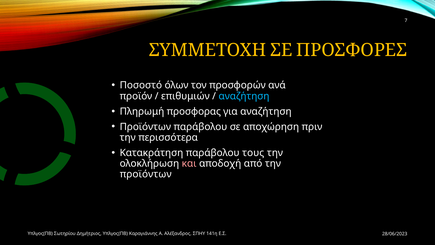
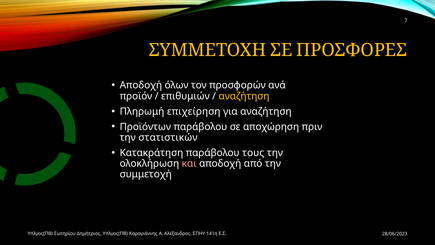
Ποσοστό: Ποσοστό -> Αποδοχή (141, 85)
αναζήτηση colour: light blue -> yellow (244, 96)
προσφορας: προσφορας -> επιχείρηση (194, 111)
περισσότερα: περισσότερα -> στατιστικών (168, 137)
προϊόντων: προϊόντων -> συμμετοχή (146, 174)
